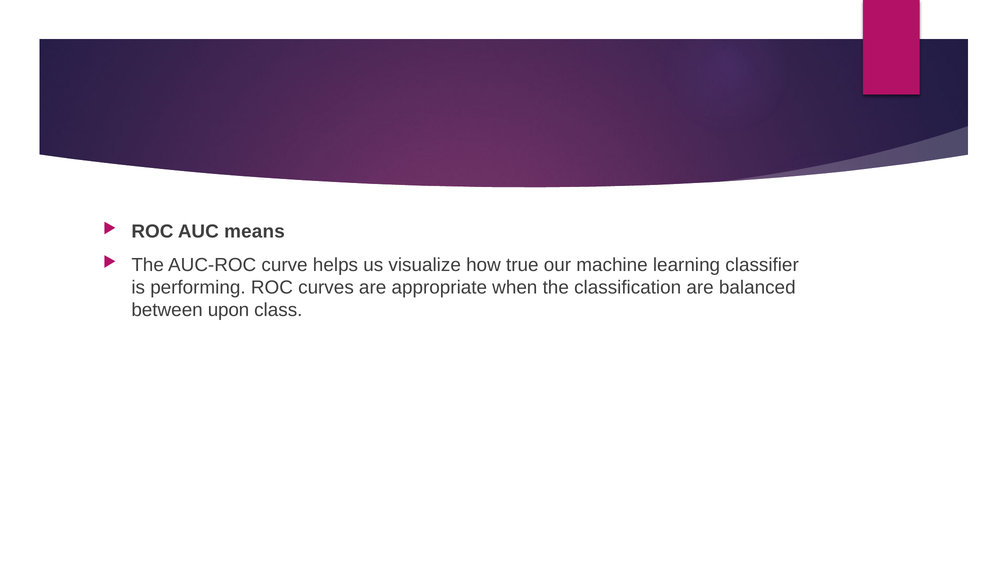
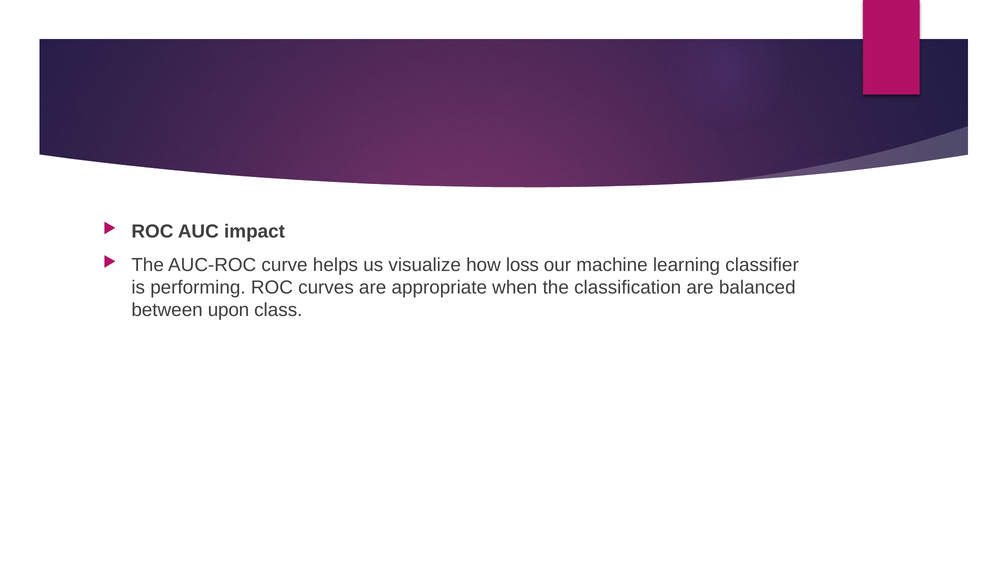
means: means -> impact (255, 232)
true: true -> loss (522, 265)
